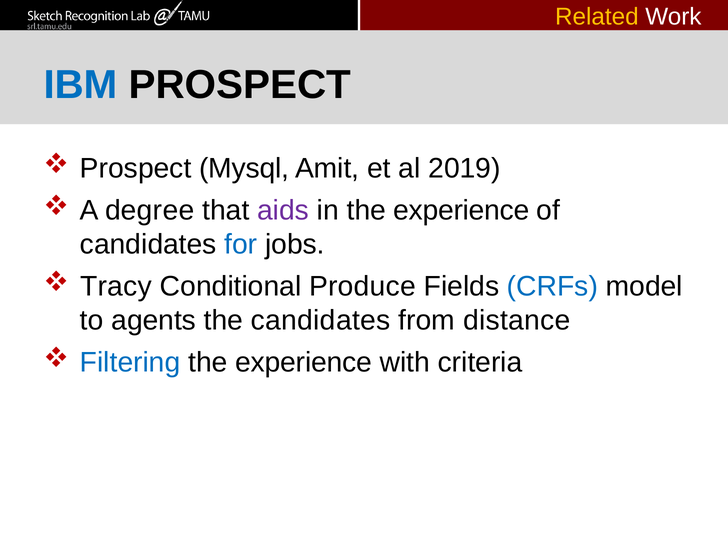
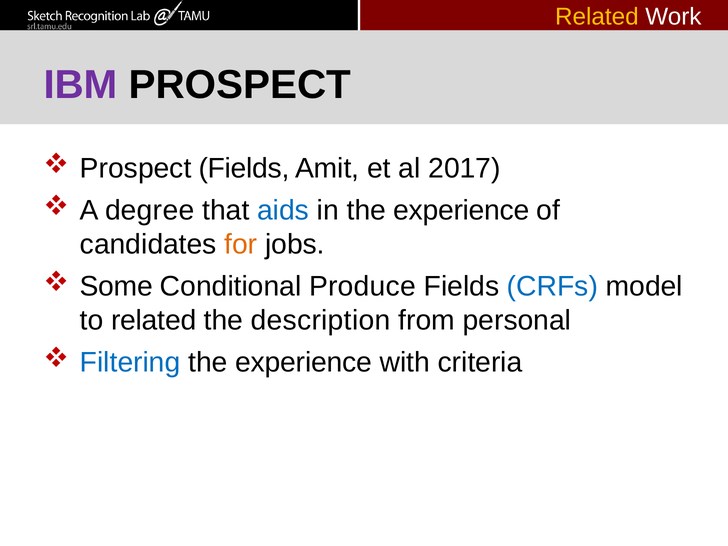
IBM colour: blue -> purple (81, 85)
Prospect Mysql: Mysql -> Fields (244, 168)
2019: 2019 -> 2017 (464, 168)
aids colour: purple -> blue (283, 210)
for colour: blue -> orange (241, 244)
Tracy: Tracy -> Some (116, 286)
to agents: agents -> related (154, 320)
the candidates: candidates -> description (321, 320)
distance: distance -> personal (517, 320)
